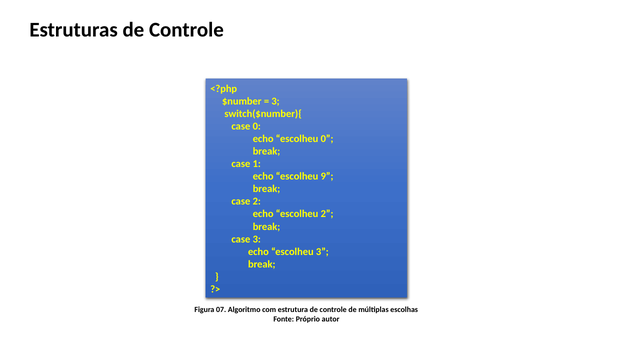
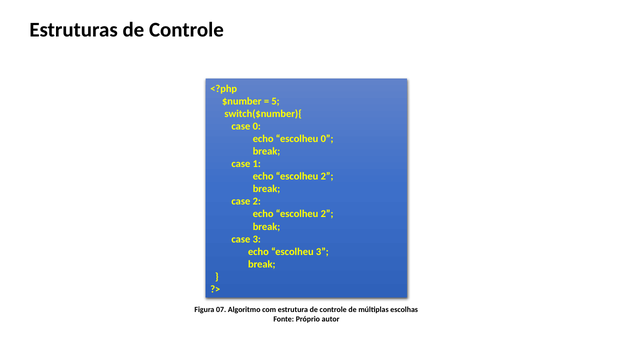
3: 3 -> 5 (276, 101)
9: 9 -> 2 (327, 177)
